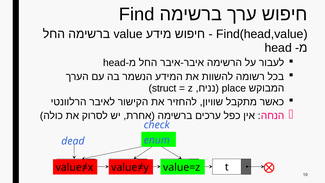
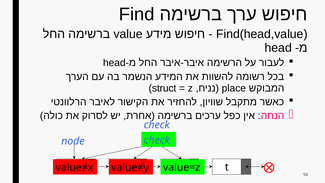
enum: enum -> check (157, 140)
dead: dead -> node (73, 141)
